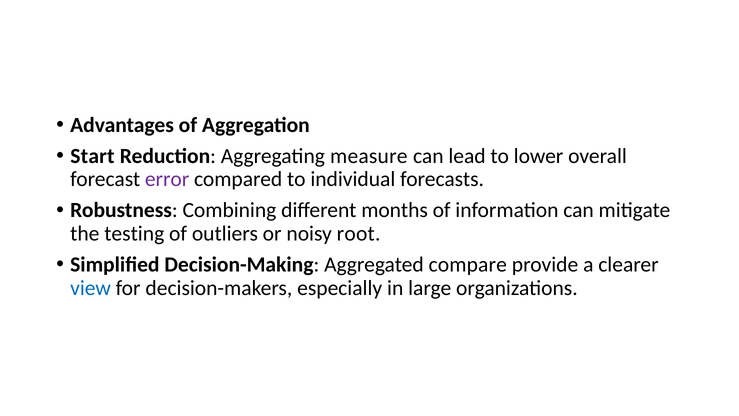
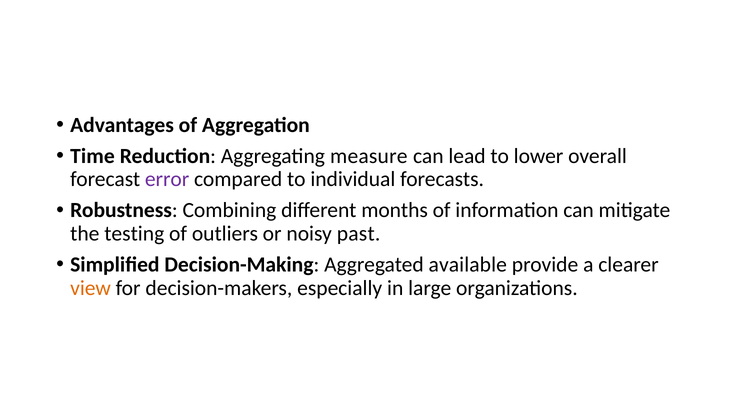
Start: Start -> Time (92, 156)
root: root -> past (359, 233)
compare: compare -> available (468, 264)
view colour: blue -> orange (91, 288)
